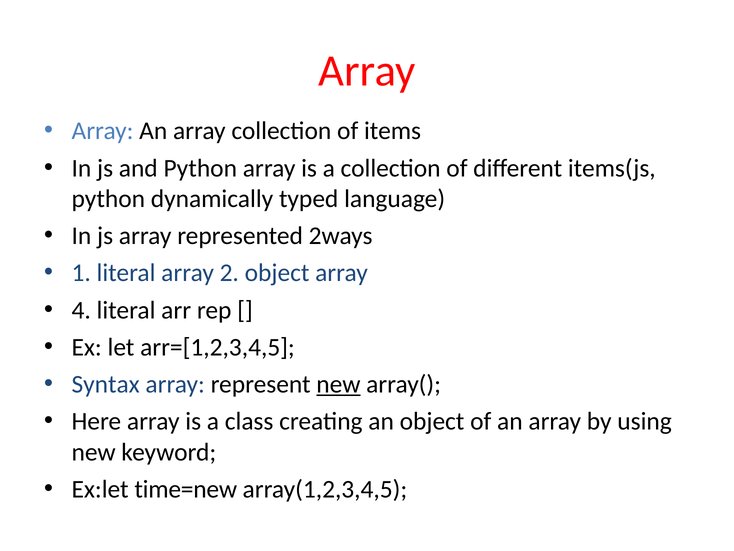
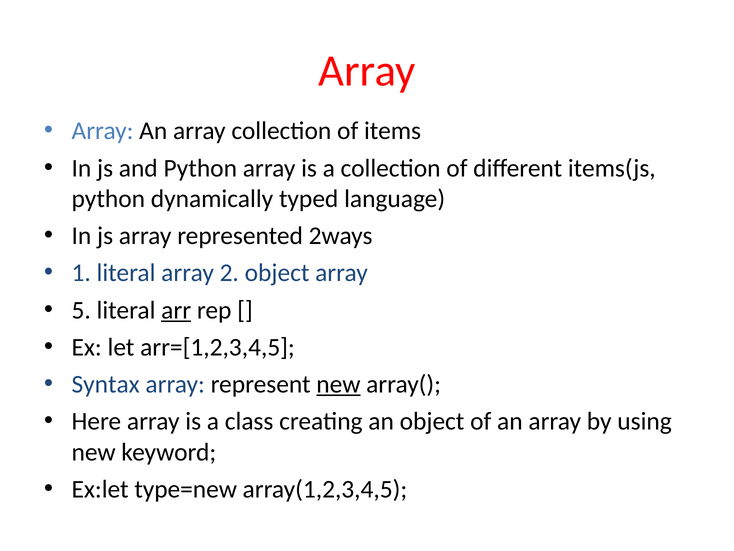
4: 4 -> 5 (81, 310)
arr underline: none -> present (176, 310)
time=new: time=new -> type=new (186, 489)
